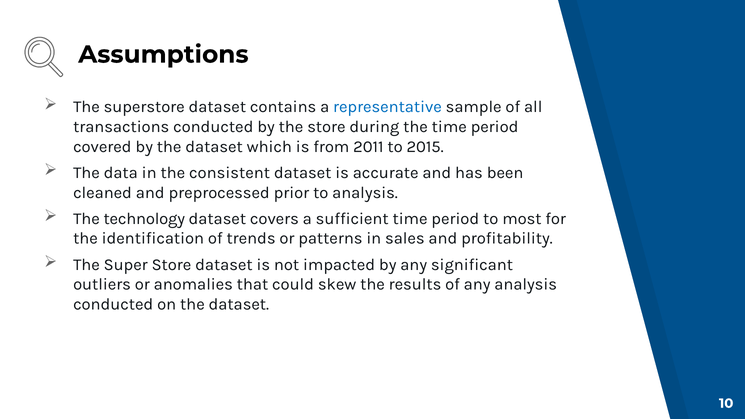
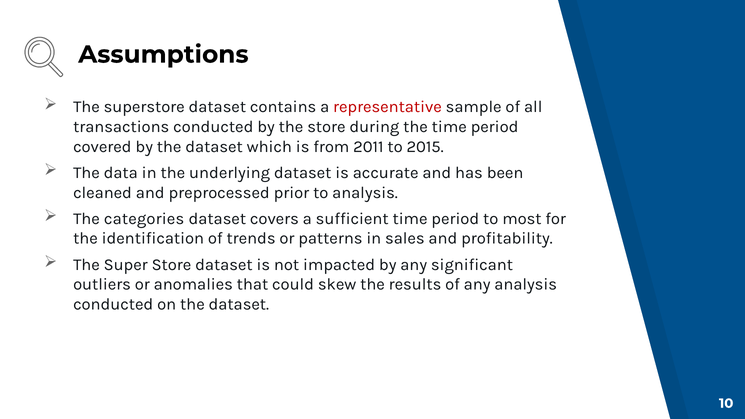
representative colour: blue -> red (387, 107)
consistent: consistent -> underlying (230, 173)
technology: technology -> categories (144, 219)
